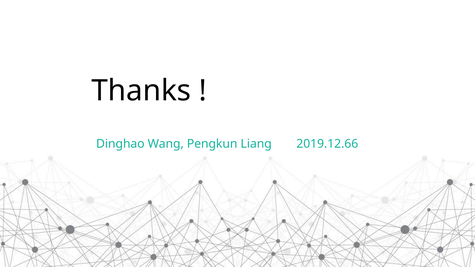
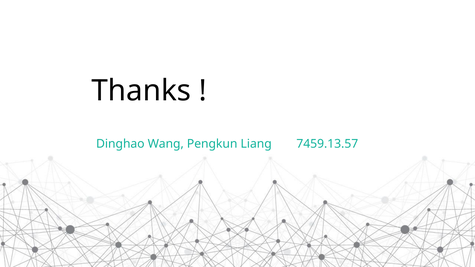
2019.12.66: 2019.12.66 -> 7459.13.57 (327, 144)
